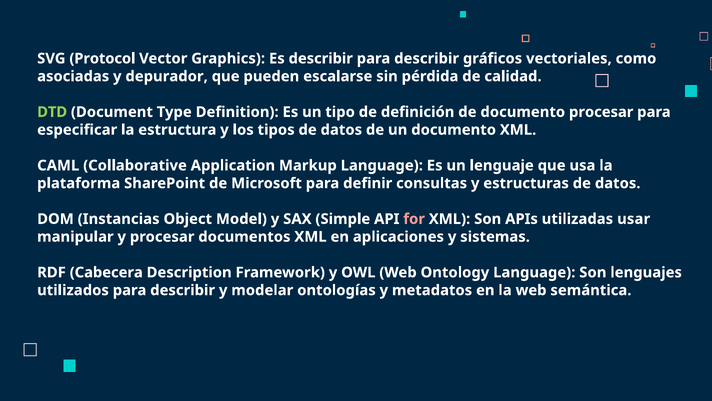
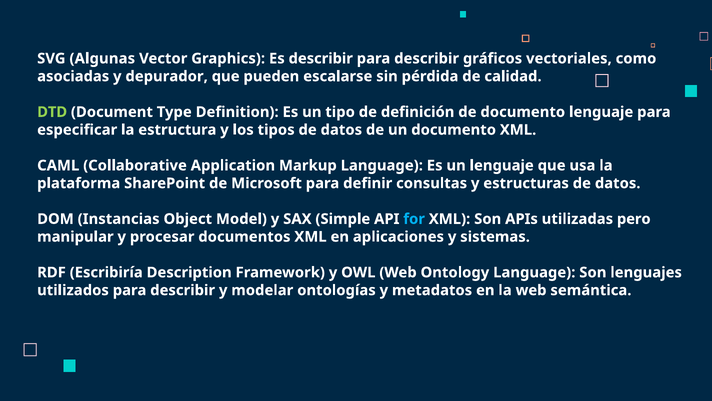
Protocol: Protocol -> Algunas (102, 58)
documento procesar: procesar -> lenguaje (601, 112)
for colour: pink -> light blue (414, 219)
usar: usar -> pero (634, 219)
Cabecera: Cabecera -> Escribiría (106, 272)
